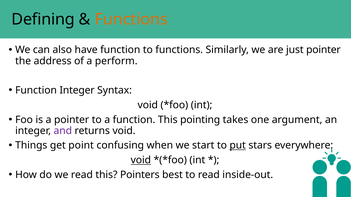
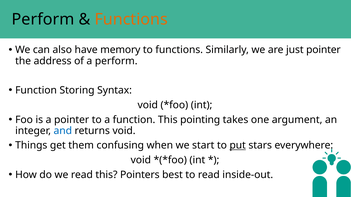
Defining: Defining -> Perform (43, 19)
have function: function -> memory (120, 50)
Function Integer: Integer -> Storing (77, 90)
and colour: purple -> blue (63, 131)
point: point -> them (81, 146)
void underline: present -> none (141, 160)
